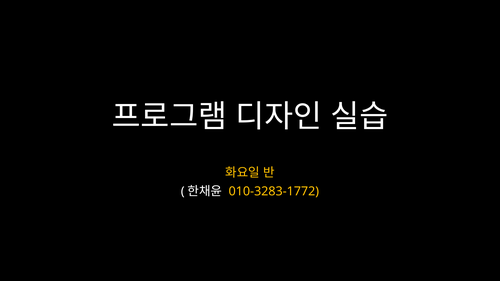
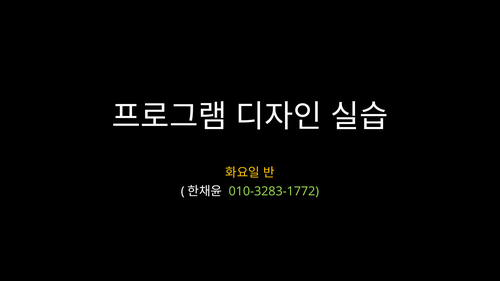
010-3283-1772 colour: yellow -> light green (274, 192)
